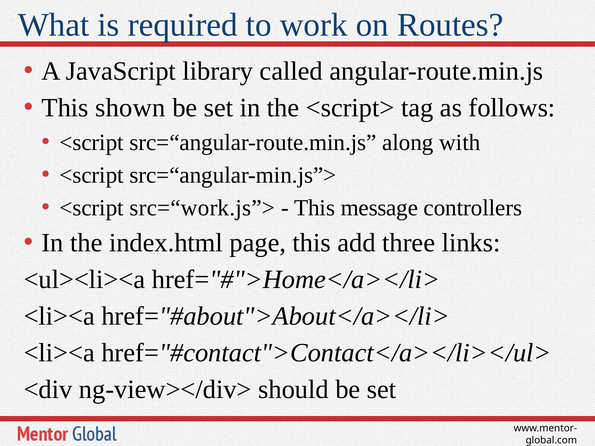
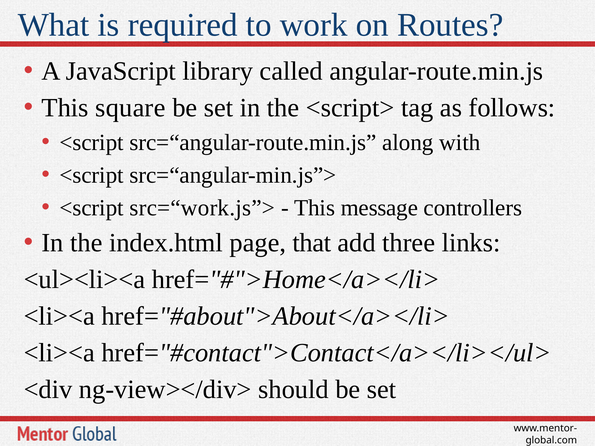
shown: shown -> square (130, 108)
page this: this -> that (312, 243)
